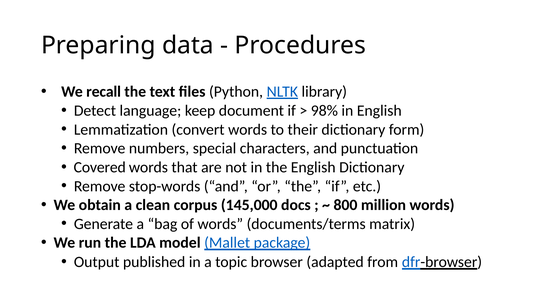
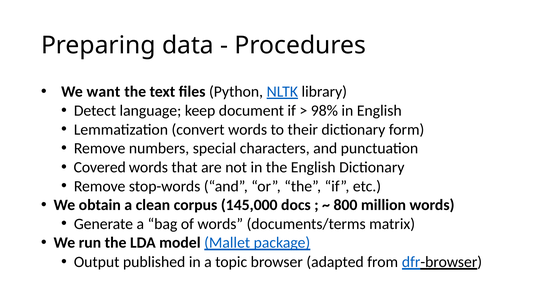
recall: recall -> want (103, 92)
